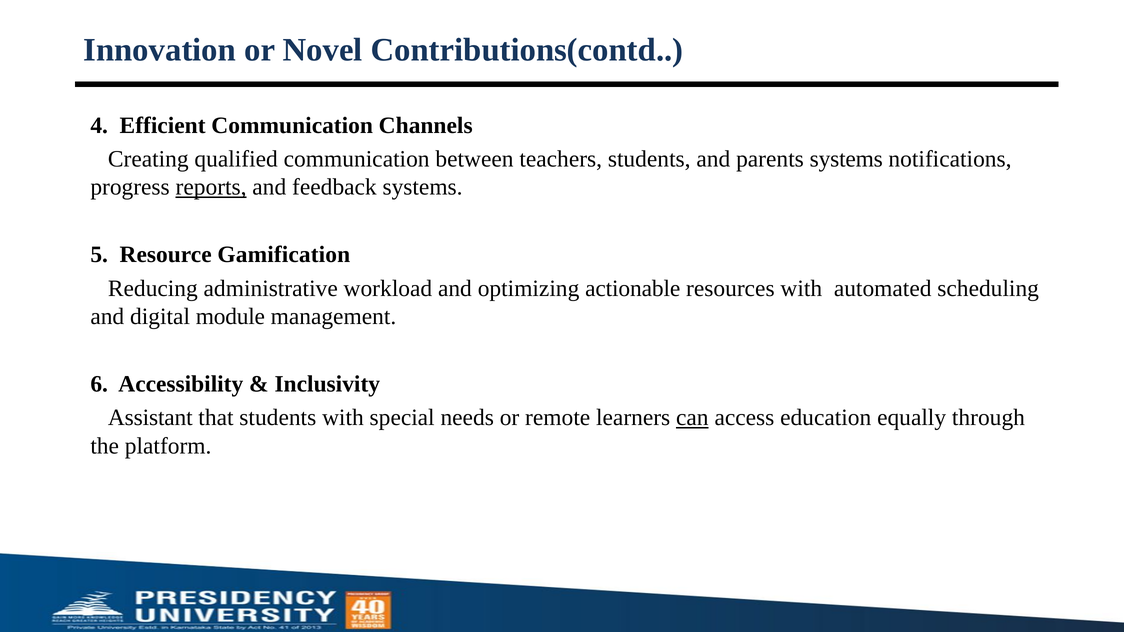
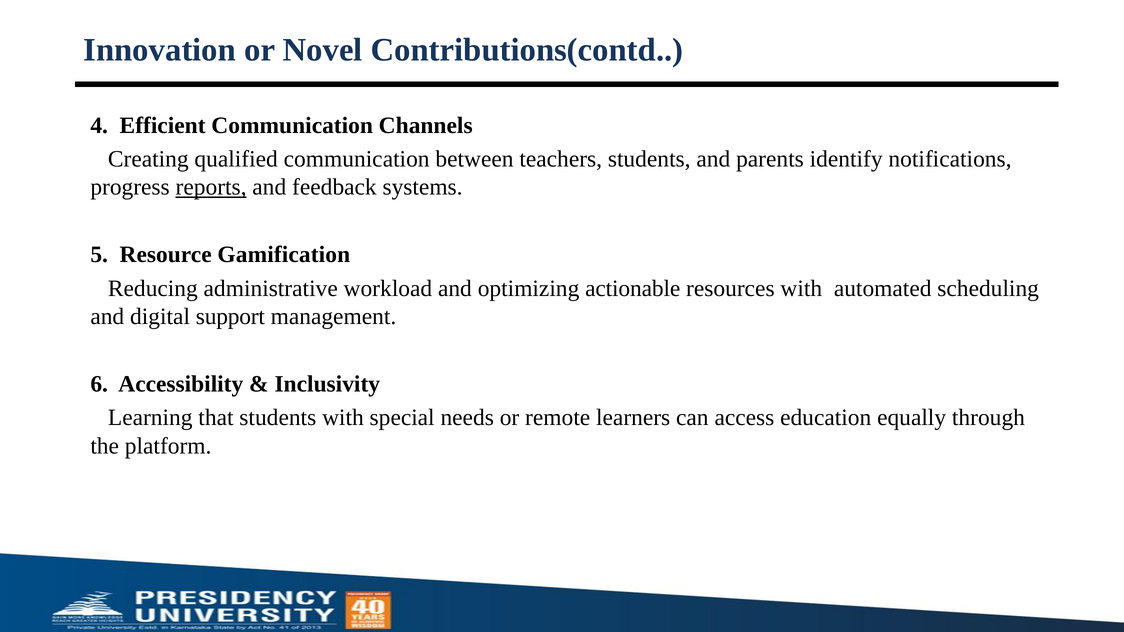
parents systems: systems -> identify (846, 159)
module: module -> support (230, 317)
Assistant: Assistant -> Learning (150, 418)
can underline: present -> none (692, 418)
